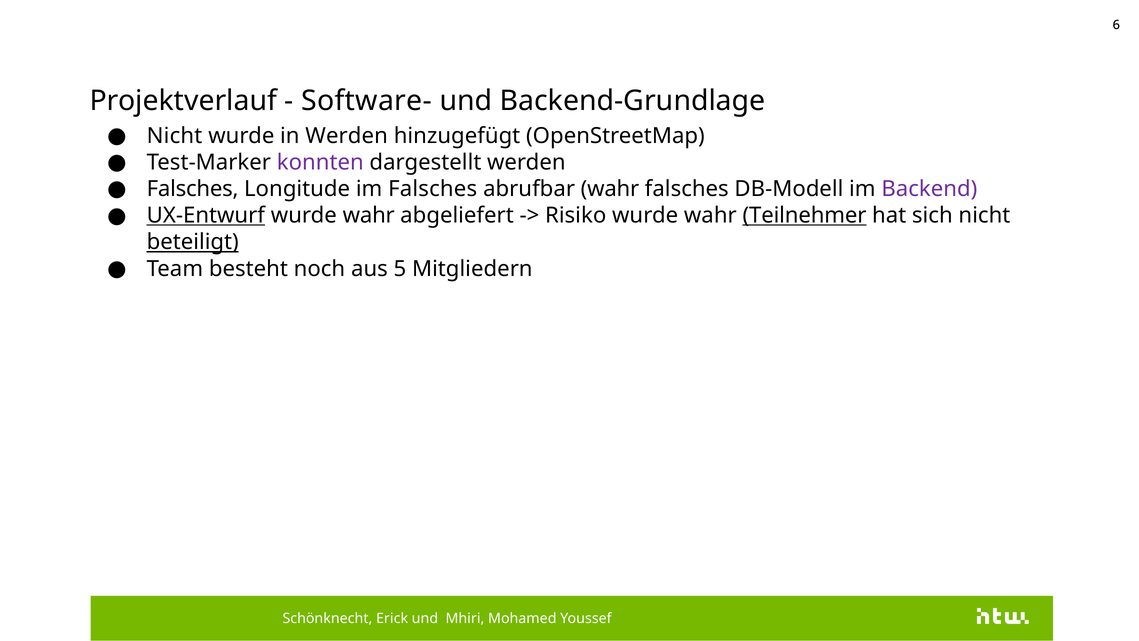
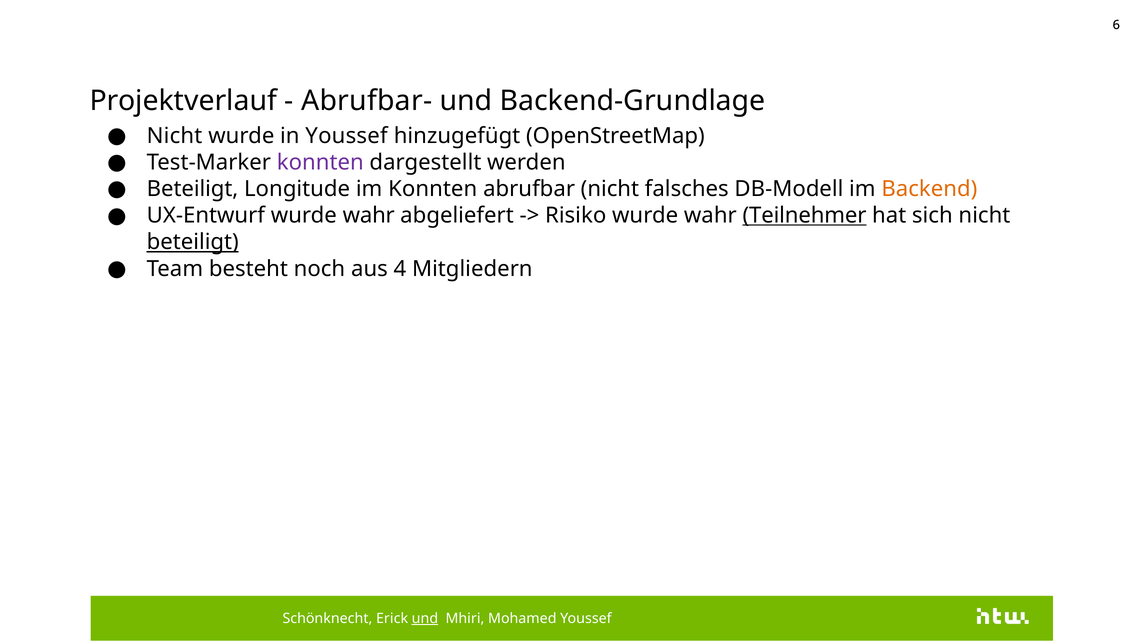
Software-: Software- -> Abrufbar- (367, 101)
in Werden: Werden -> Youssef (347, 136)
Falsches: Falsches -> Beteiligt (193, 189)
im Falsches: Falsches -> Konnten (433, 189)
abrufbar wahr: wahr -> nicht (610, 189)
Backend colour: purple -> orange (929, 189)
UX-Entwurf underline: present -> none (206, 215)
5: 5 -> 4 (400, 269)
und underline: none -> present (425, 618)
